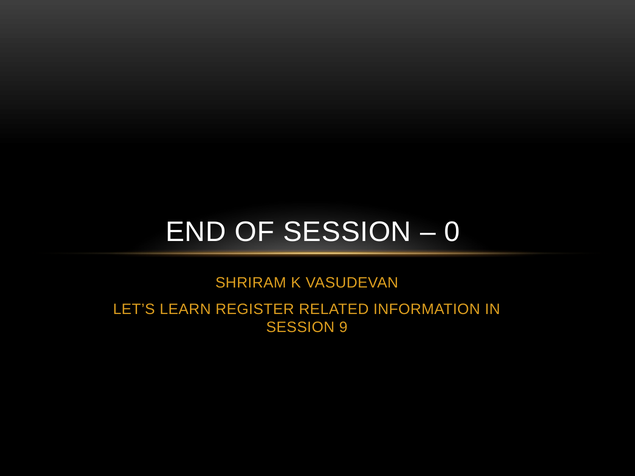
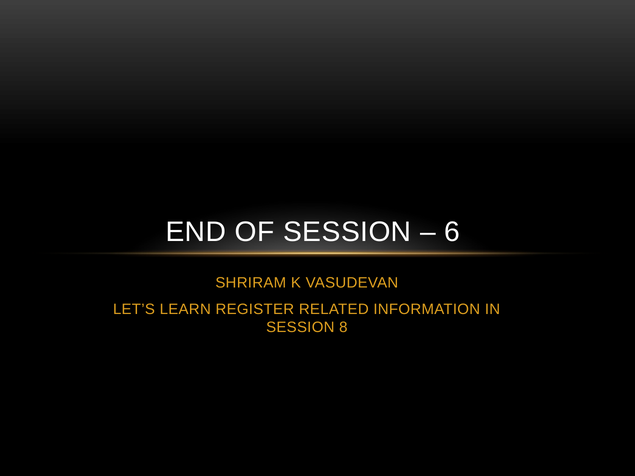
0: 0 -> 6 (452, 232)
9: 9 -> 8 (343, 327)
